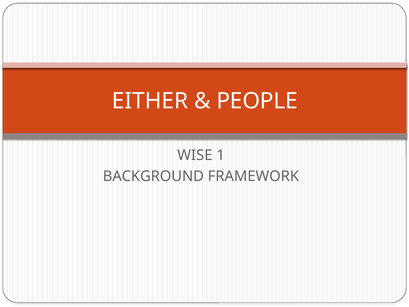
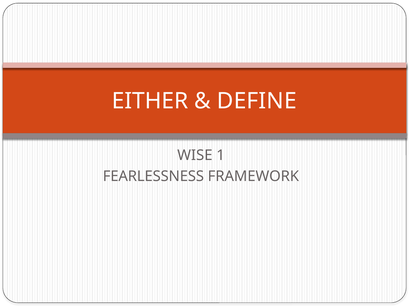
PEOPLE: PEOPLE -> DEFINE (257, 101)
BACKGROUND: BACKGROUND -> FEARLESSNESS (153, 176)
